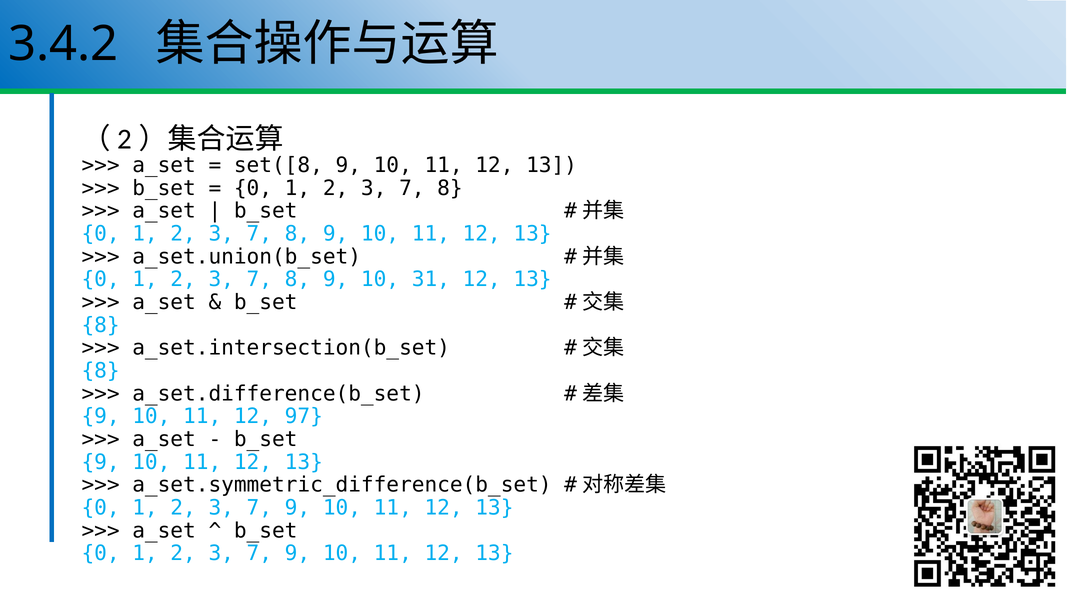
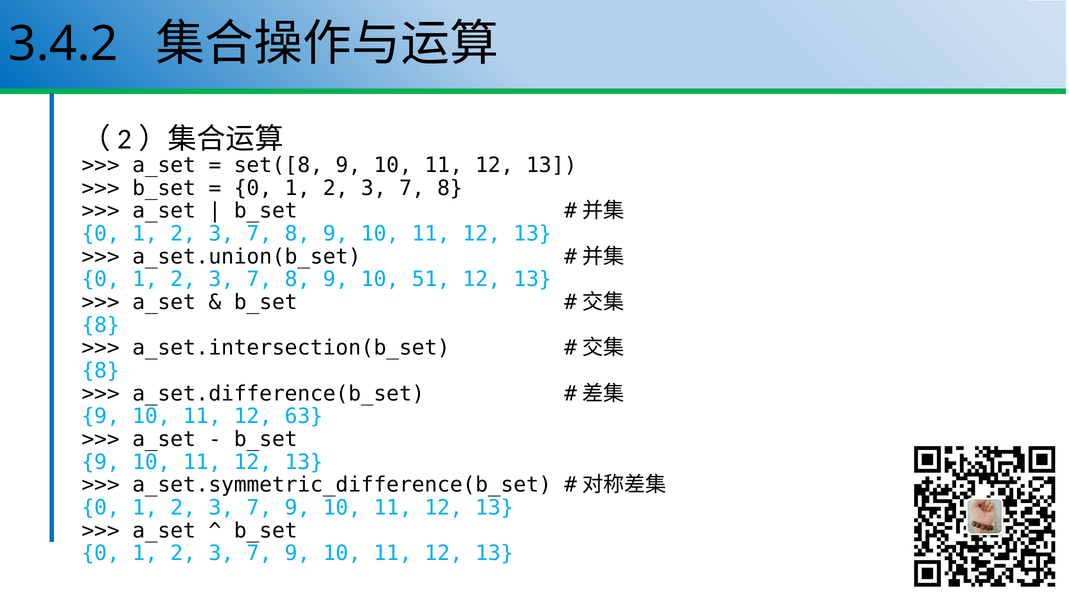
31: 31 -> 51 (431, 280)
97: 97 -> 63 (304, 417)
